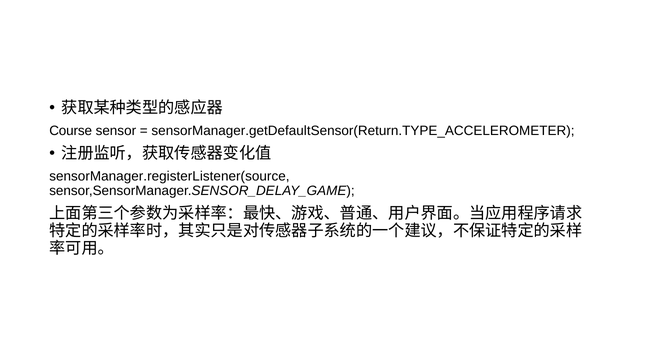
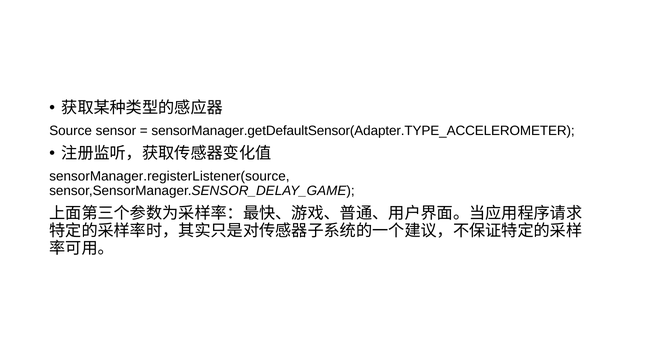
Course: Course -> Source (71, 131)
sensorManager.getDefaultSensor(Return.TYPE_ACCELEROMETER: sensorManager.getDefaultSensor(Return.TYPE_ACCELEROMETER -> sensorManager.getDefaultSensor(Adapter.TYPE_ACCELEROMETER (363, 131)
